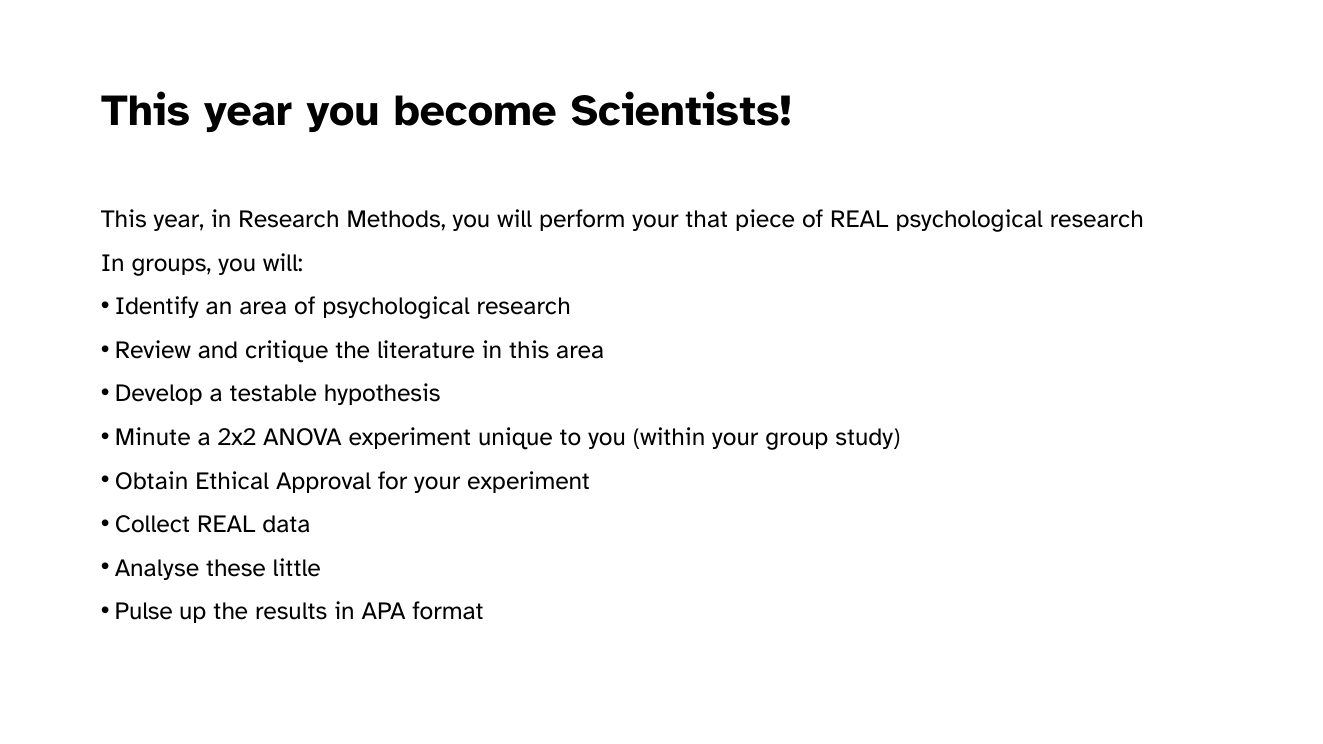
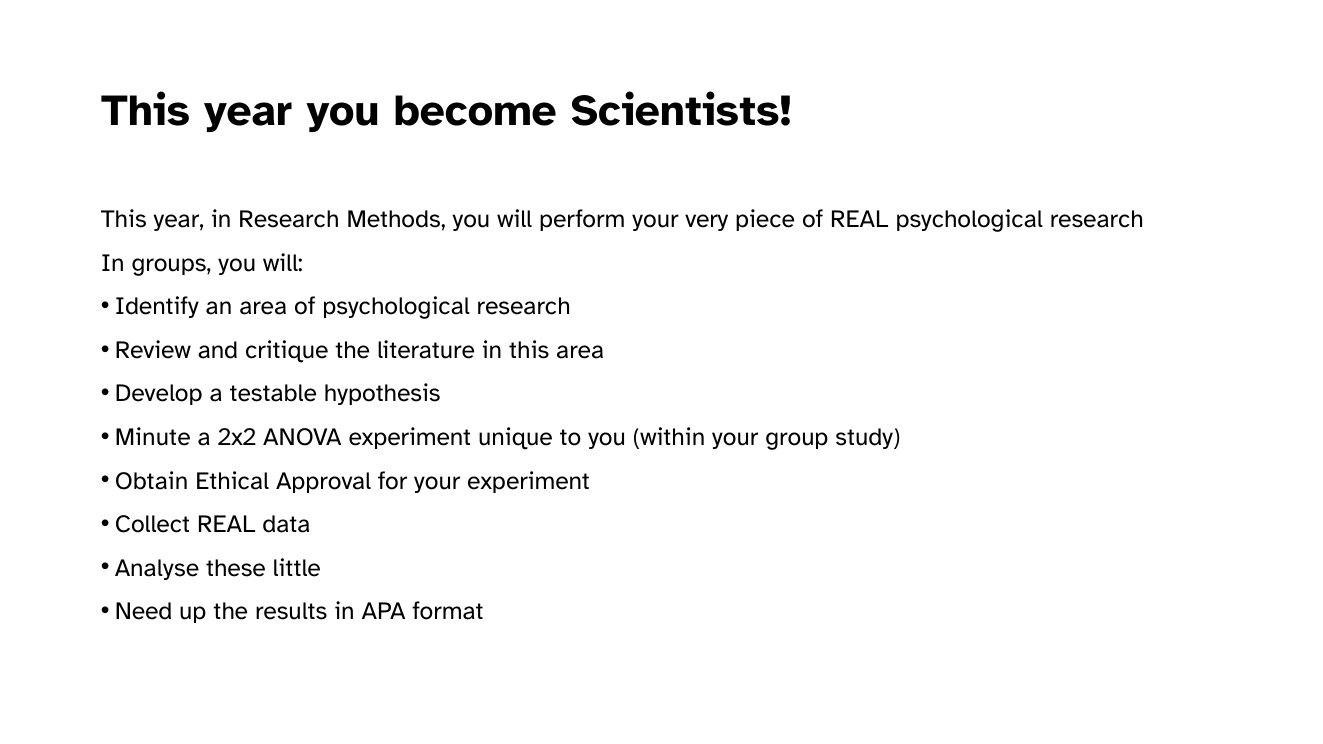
that: that -> very (707, 220)
Pulse: Pulse -> Need (144, 612)
